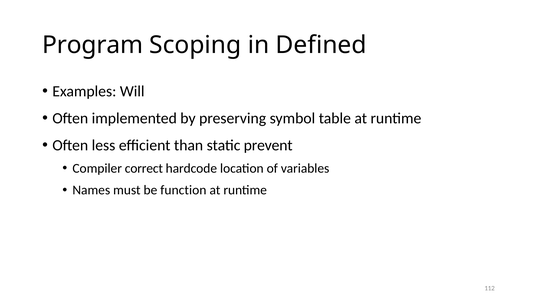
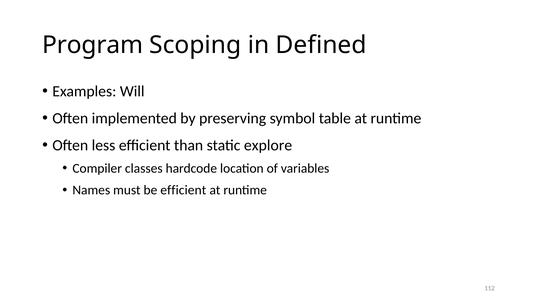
prevent: prevent -> explore (268, 145)
correct: correct -> classes (144, 168)
be function: function -> efficient (183, 190)
